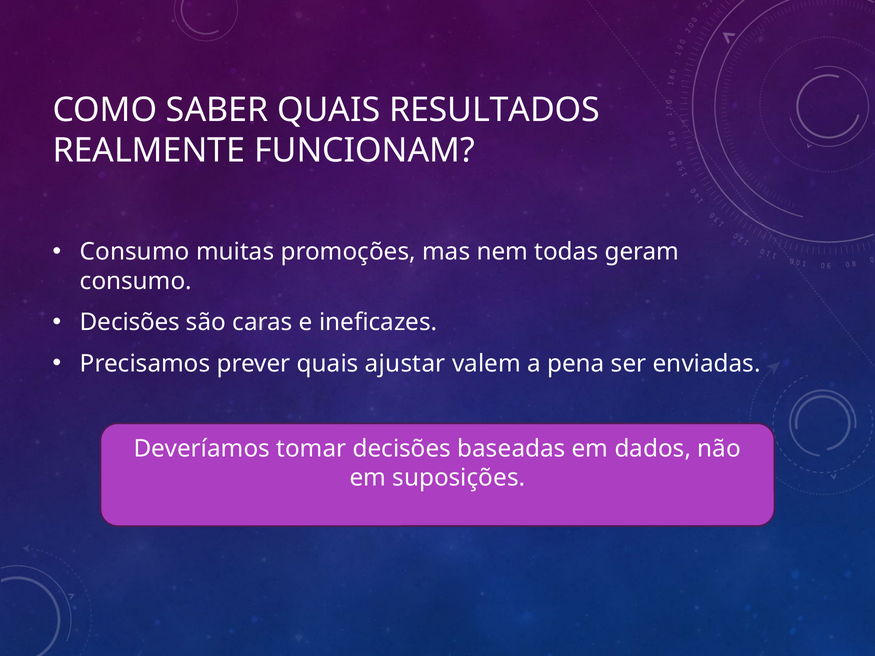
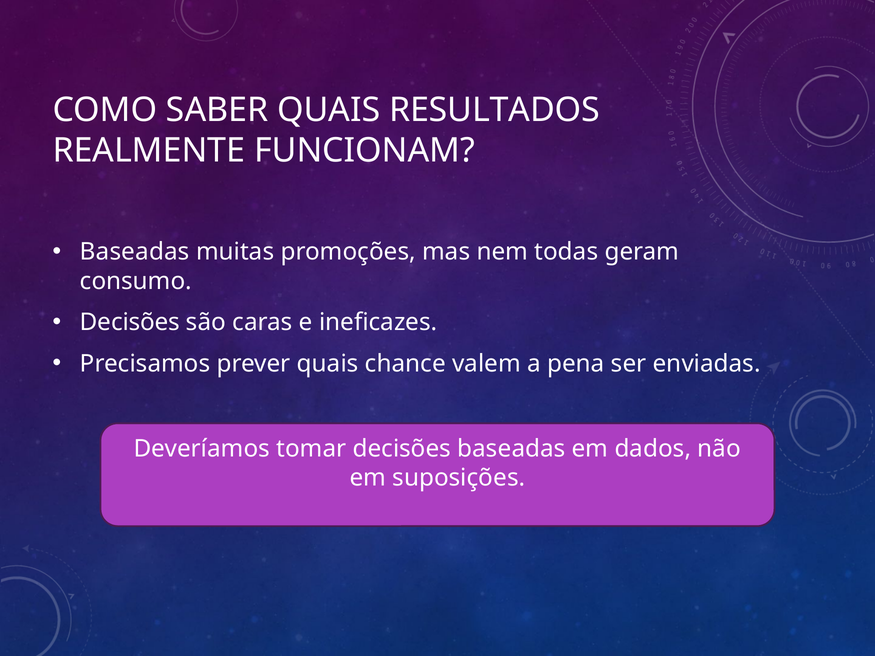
Consumo: Consumo -> Baseadas (135, 252)
ajustar: ajustar -> chance (405, 364)
